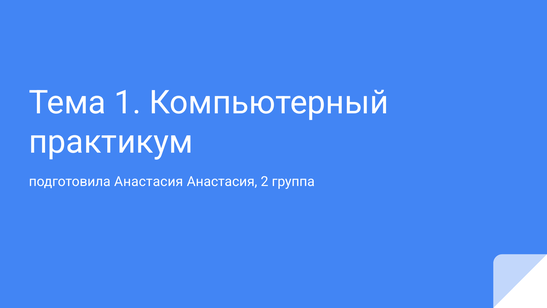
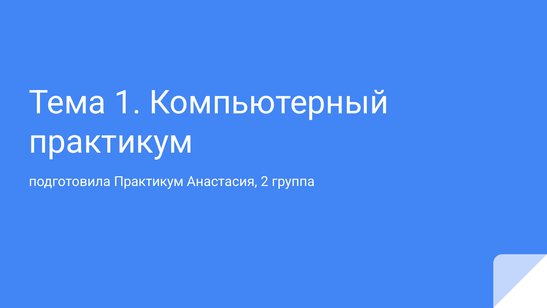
подготовила Анастасия: Анастасия -> Практикум (149, 181)
